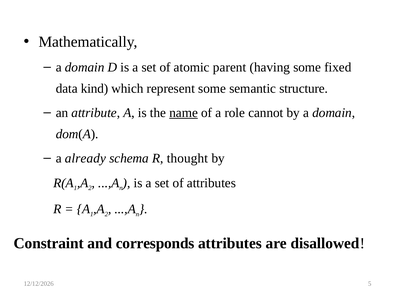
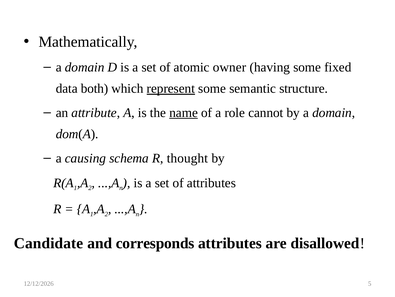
parent: parent -> owner (230, 67)
kind: kind -> both (95, 88)
represent underline: none -> present (171, 88)
already: already -> causing (85, 158)
Constraint: Constraint -> Candidate (49, 243)
